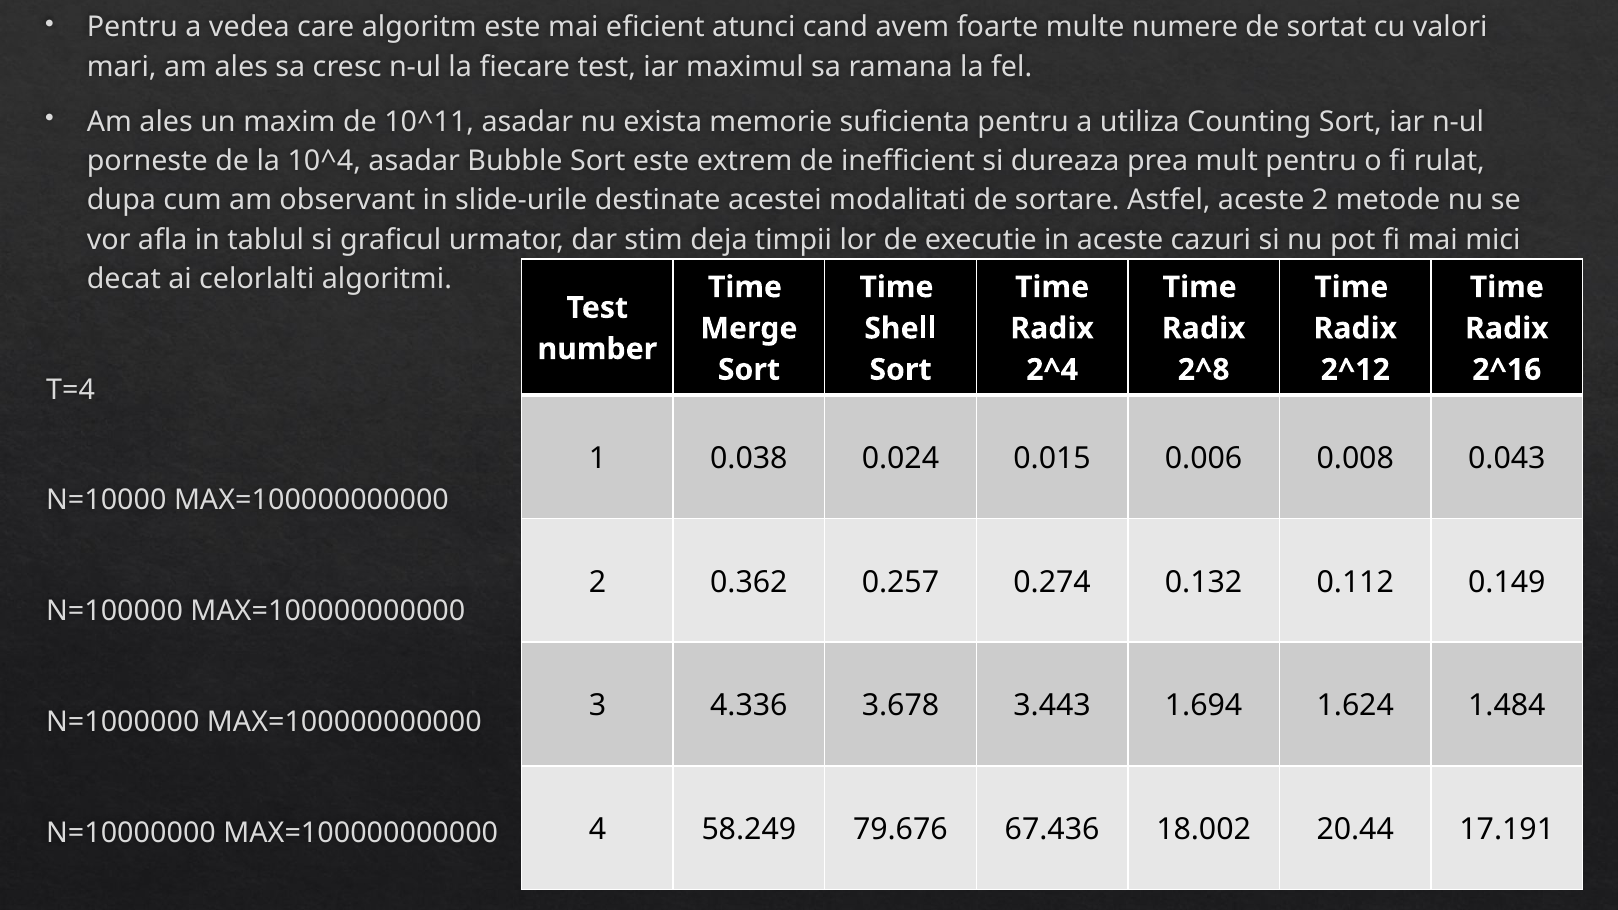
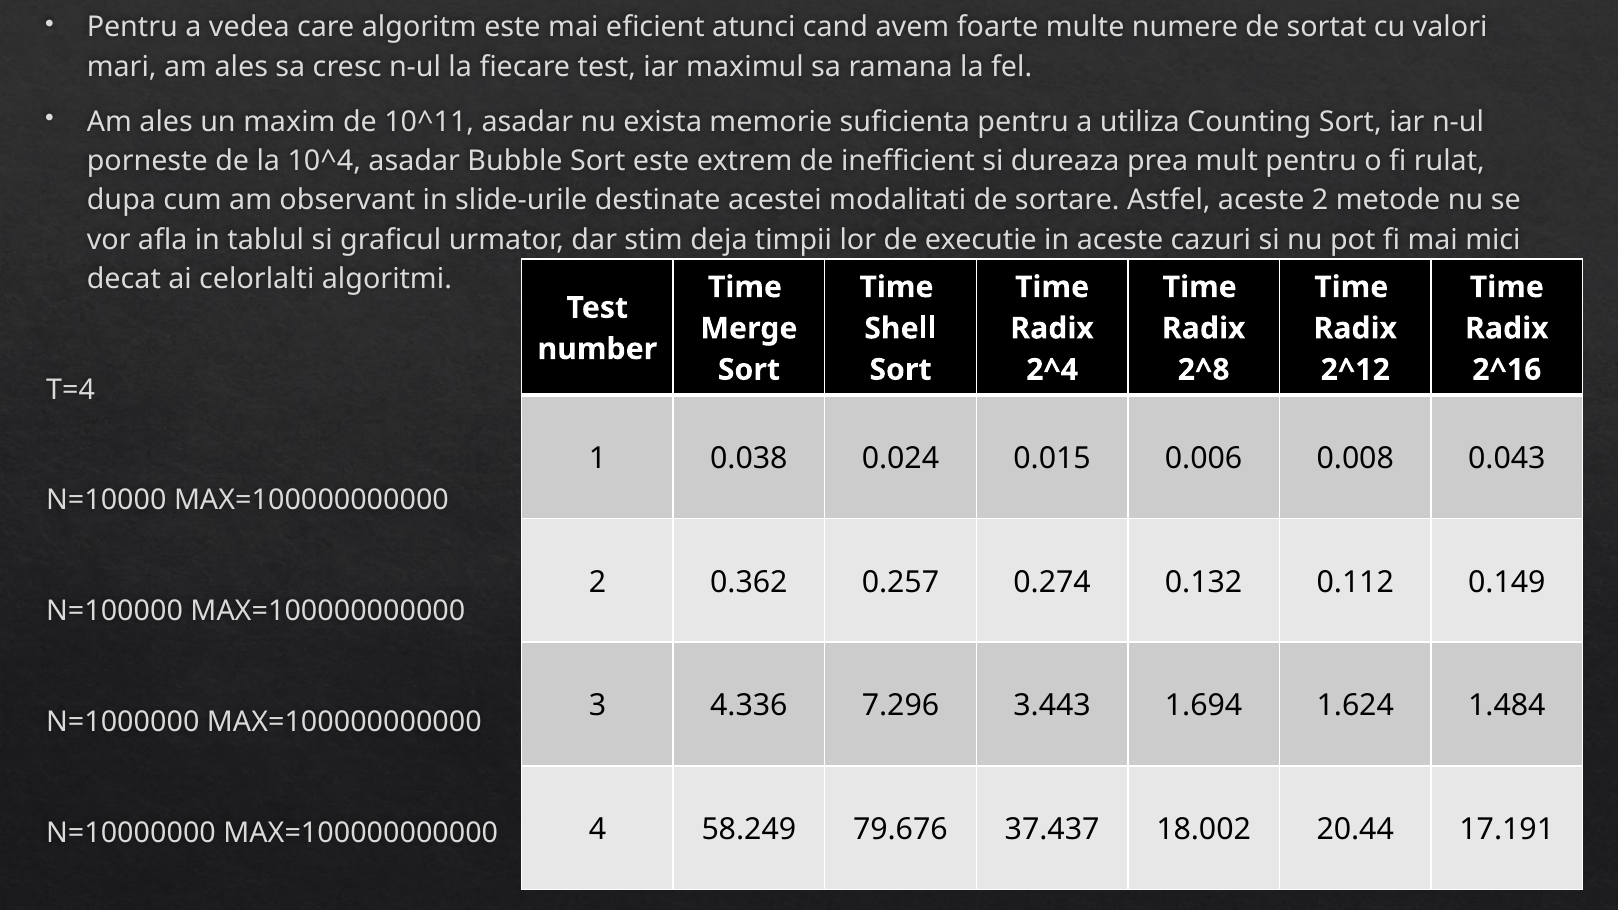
3.678: 3.678 -> 7.296 (901, 706)
67.436: 67.436 -> 37.437 (1052, 829)
